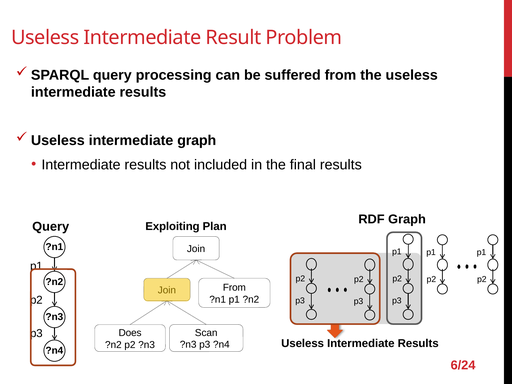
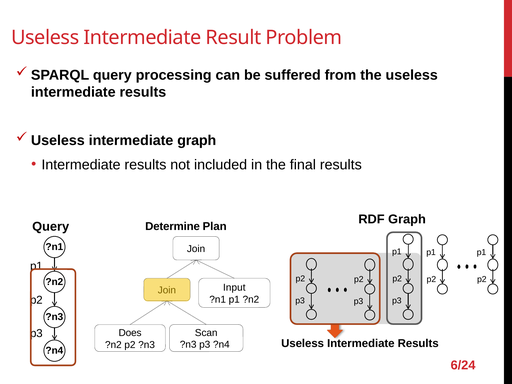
Exploiting: Exploiting -> Determine (172, 226)
From: From -> Input (234, 288)
